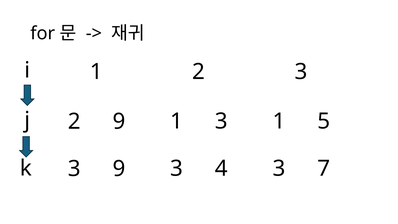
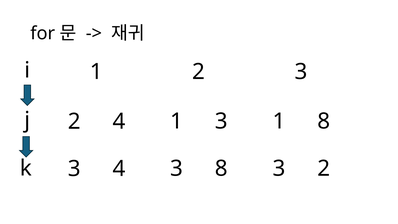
1 5: 5 -> 8 (324, 121)
2 9: 9 -> 4 (119, 121)
3 4: 4 -> 8 (221, 168)
3 7: 7 -> 2 (324, 168)
3 9: 9 -> 4 (119, 169)
